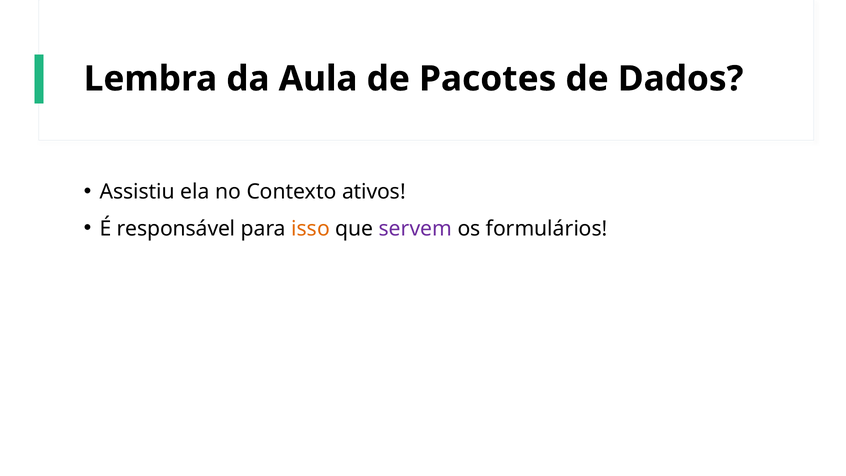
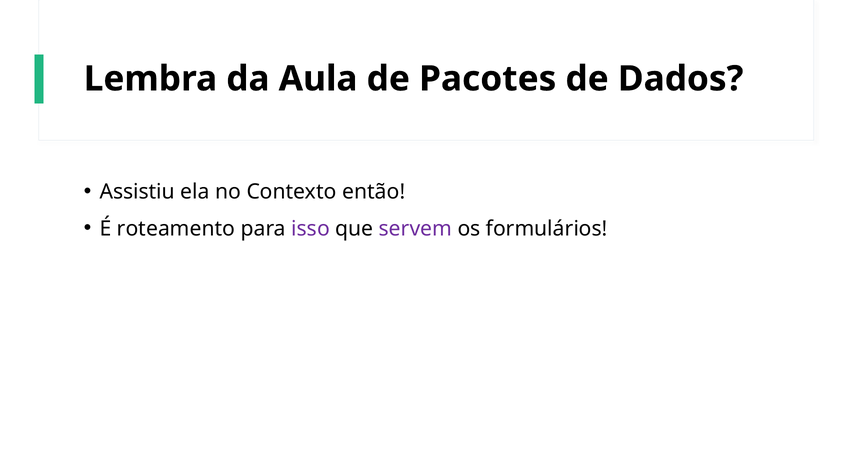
ativos: ativos -> então (374, 192)
responsável: responsável -> roteamento (176, 229)
isso colour: orange -> purple (311, 229)
